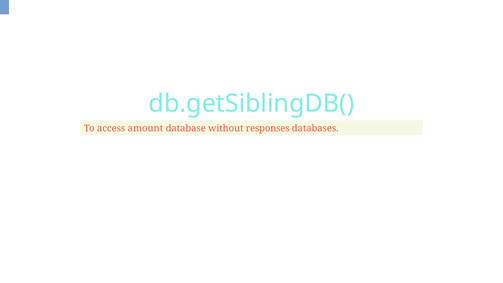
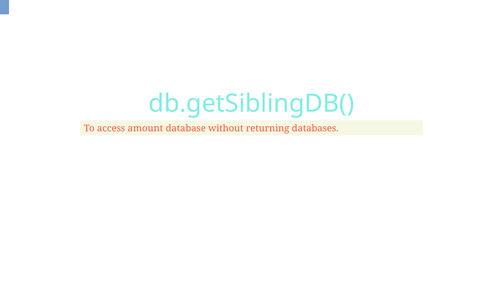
responses: responses -> returning (268, 128)
